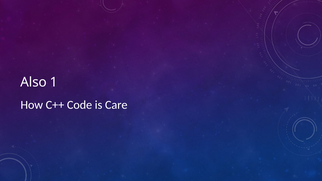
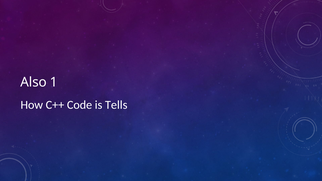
Care: Care -> Tells (116, 105)
